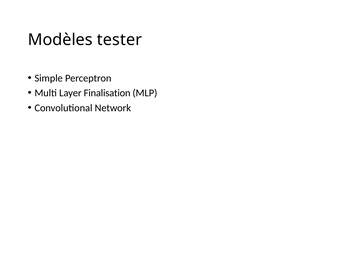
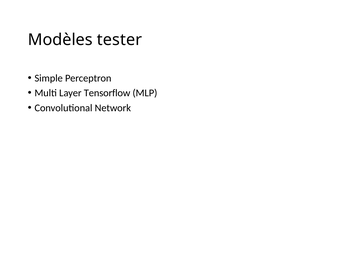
Finalisation: Finalisation -> Tensorflow (107, 93)
